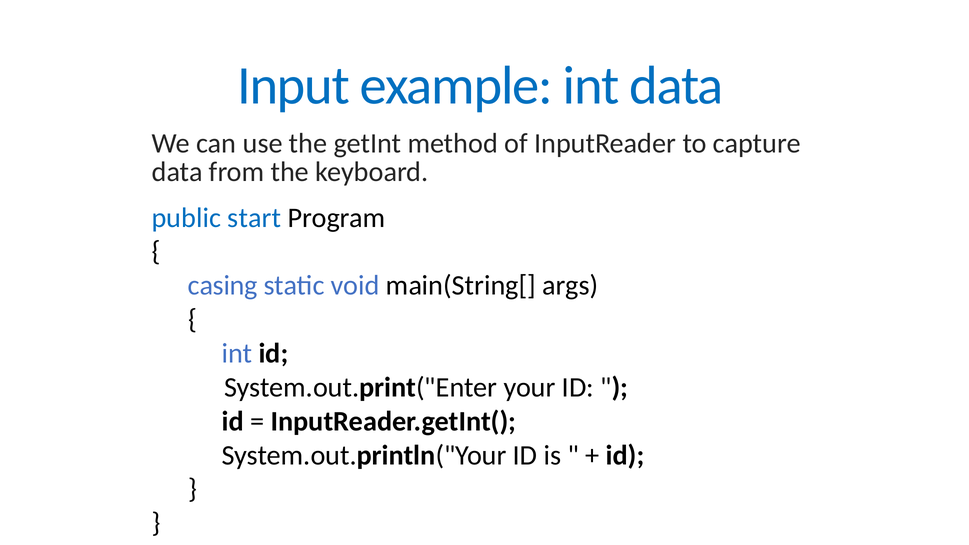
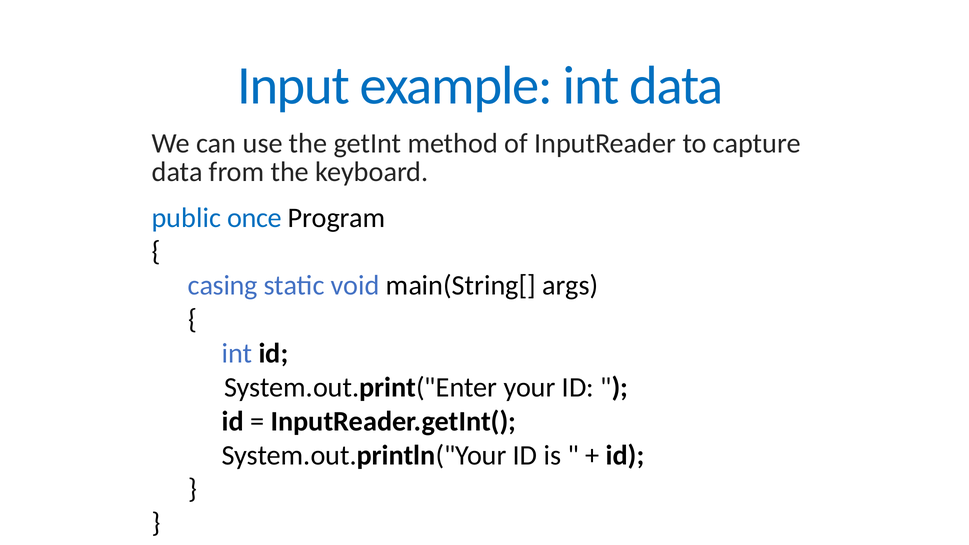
start: start -> once (254, 218)
